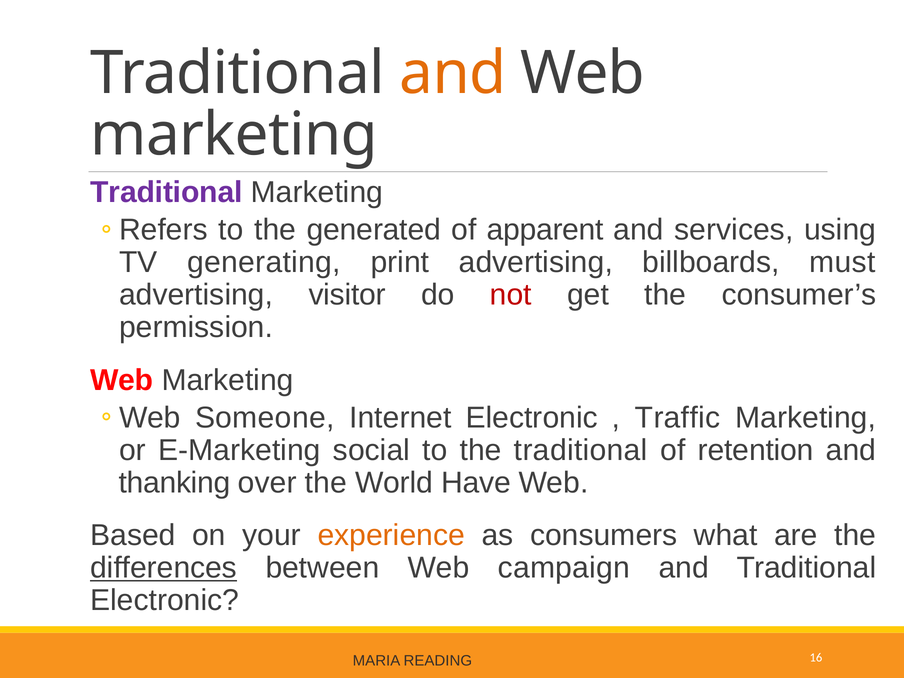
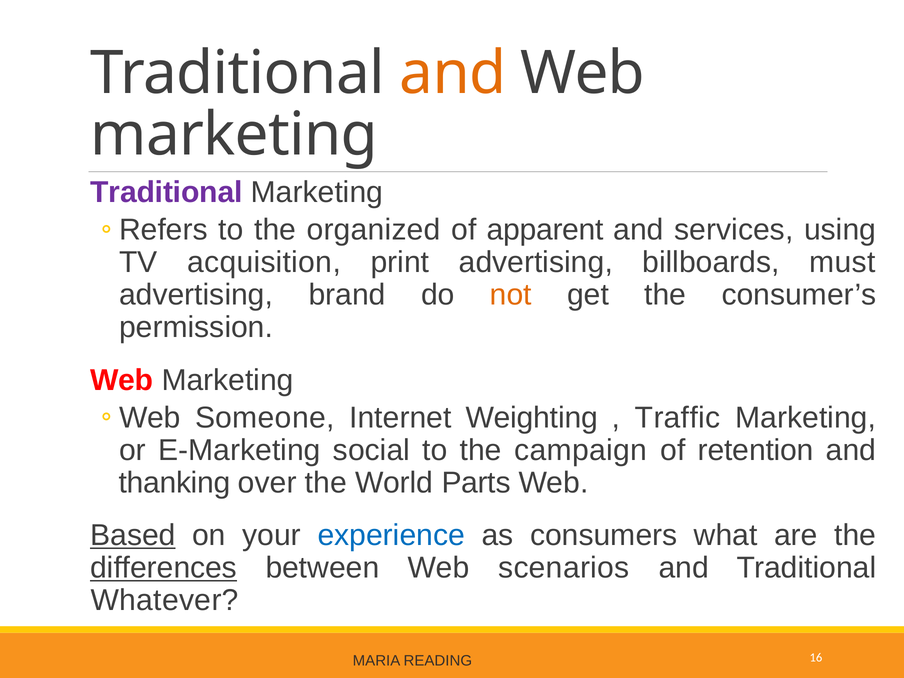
generated: generated -> organized (374, 230)
generating: generating -> acquisition (264, 262)
visitor: visitor -> brand (347, 295)
not colour: red -> orange (511, 295)
Internet Electronic: Electronic -> Weighting (532, 418)
the traditional: traditional -> campaign (581, 450)
Have: Have -> Parts (476, 483)
Based underline: none -> present (133, 535)
experience colour: orange -> blue (391, 535)
campaign: campaign -> scenarios (564, 568)
Electronic: Electronic -> Whatever (165, 600)
